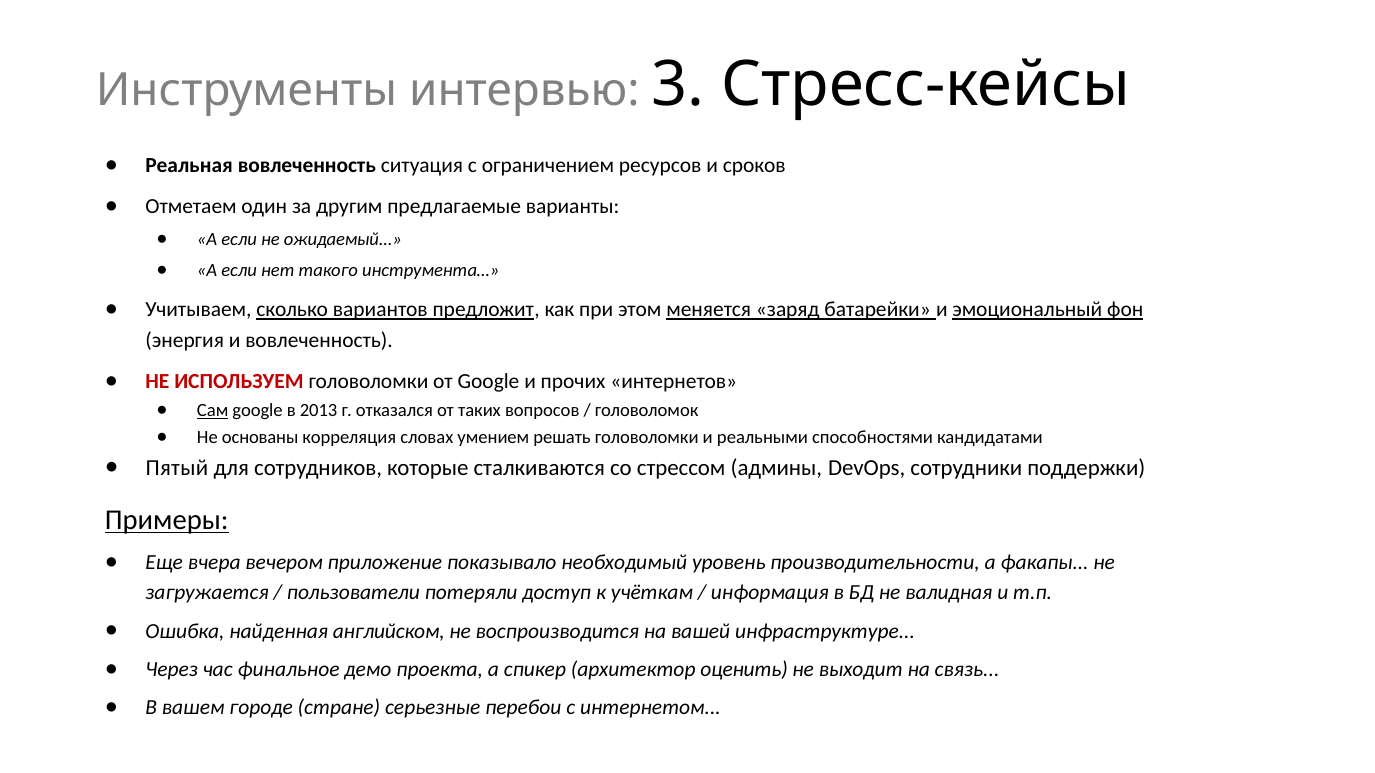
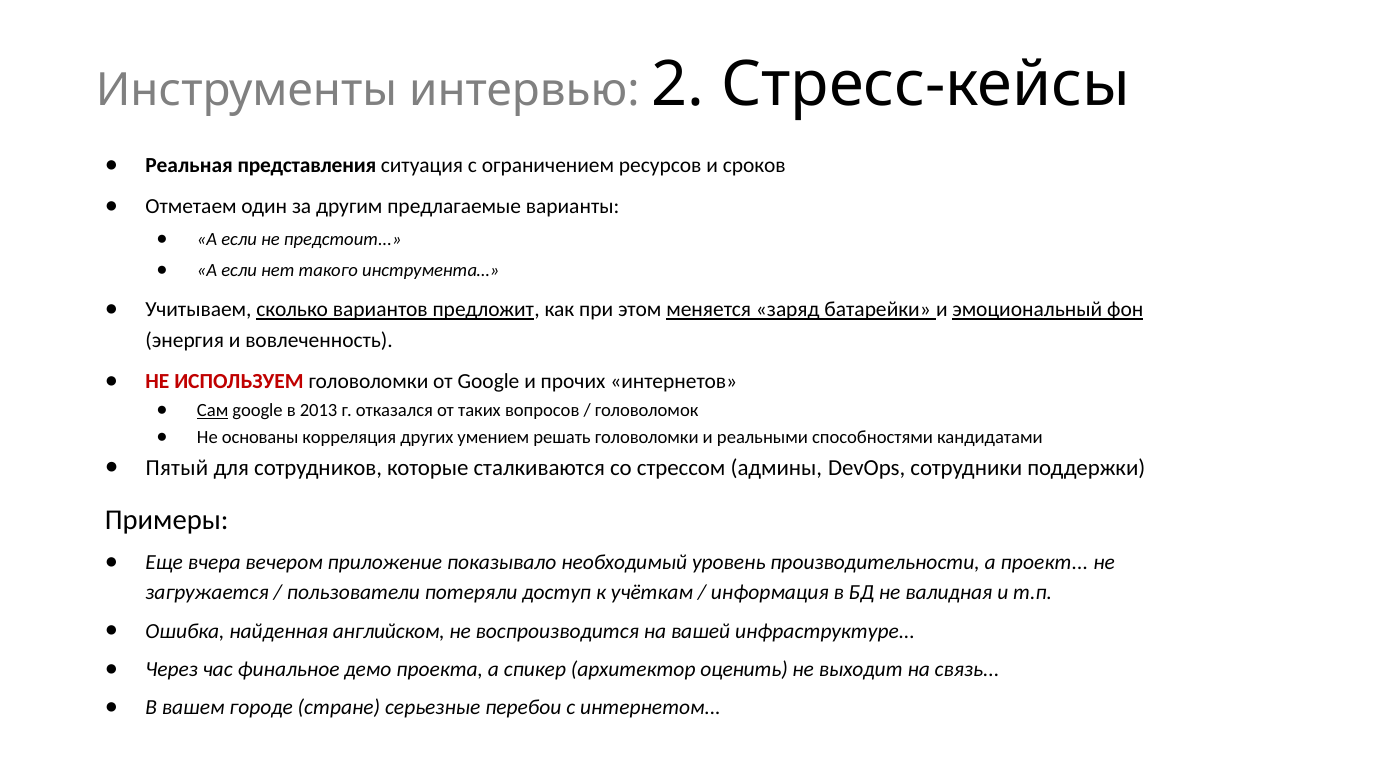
3: 3 -> 2 (678, 85)
Реальная вовлеченность: вовлеченность -> представления (307, 166)
ожидаемый: ожидаемый -> предстоит (343, 239)
словах: словах -> других (427, 437)
Примеры underline: present -> none (167, 520)
факапы: факапы -> проект (1044, 562)
